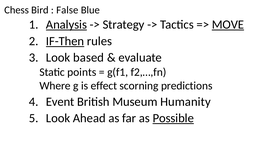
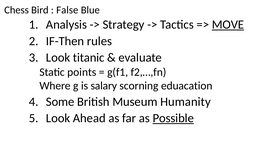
Analysis underline: present -> none (66, 25)
IF-Then underline: present -> none (65, 41)
based: based -> titanic (89, 57)
effect: effect -> salary (104, 86)
predictions: predictions -> eduacation (187, 86)
Event: Event -> Some (60, 101)
